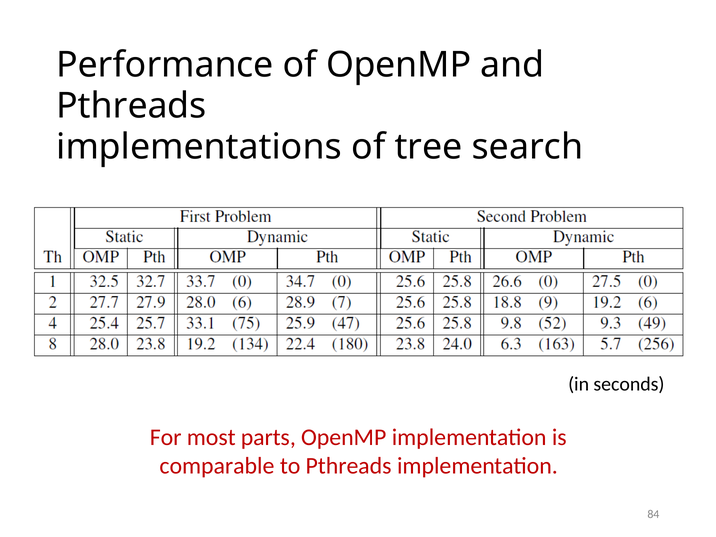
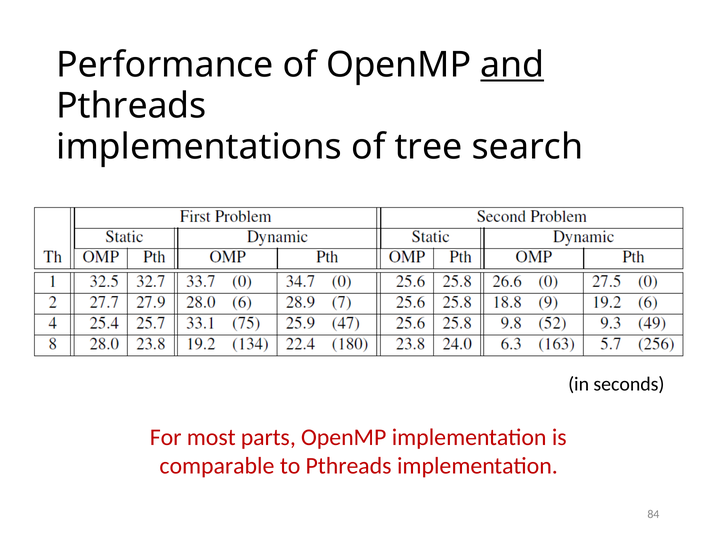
and underline: none -> present (512, 65)
